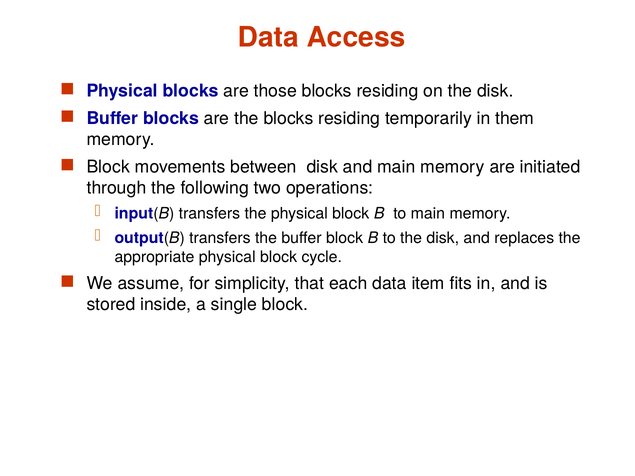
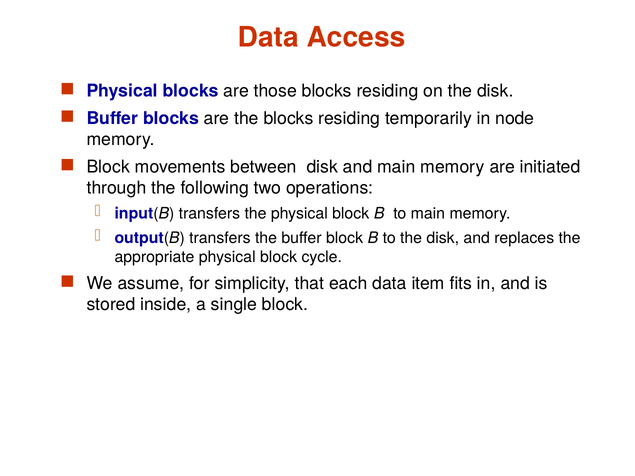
them: them -> node (515, 118)
